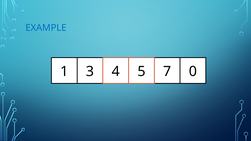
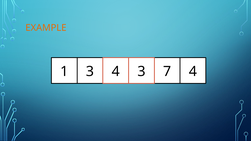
EXAMPLE colour: blue -> orange (46, 28)
3 5: 5 -> 3 (141, 72)
1 0: 0 -> 4 (193, 72)
